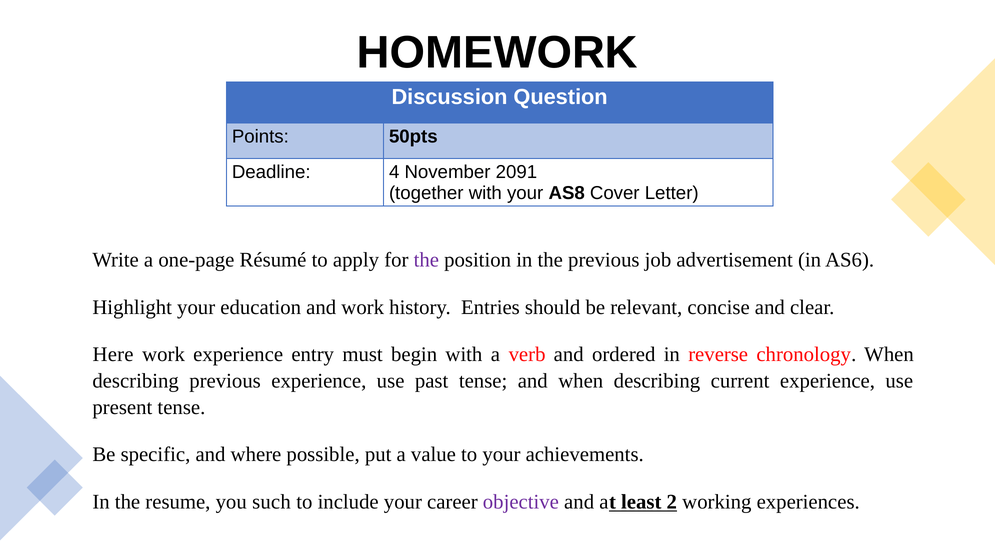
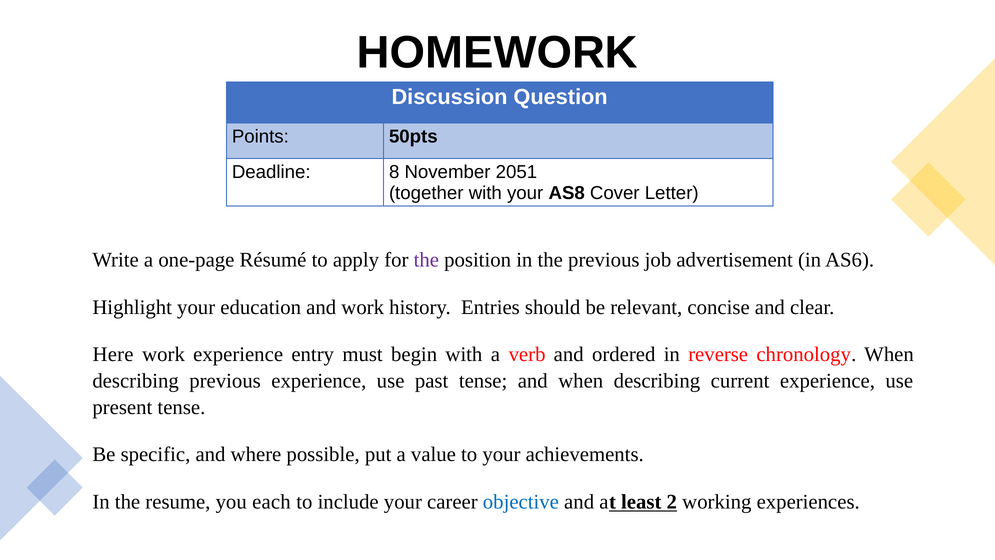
4: 4 -> 8 (394, 172)
2091: 2091 -> 2051 (516, 172)
such: such -> each (271, 502)
objective colour: purple -> blue (521, 502)
